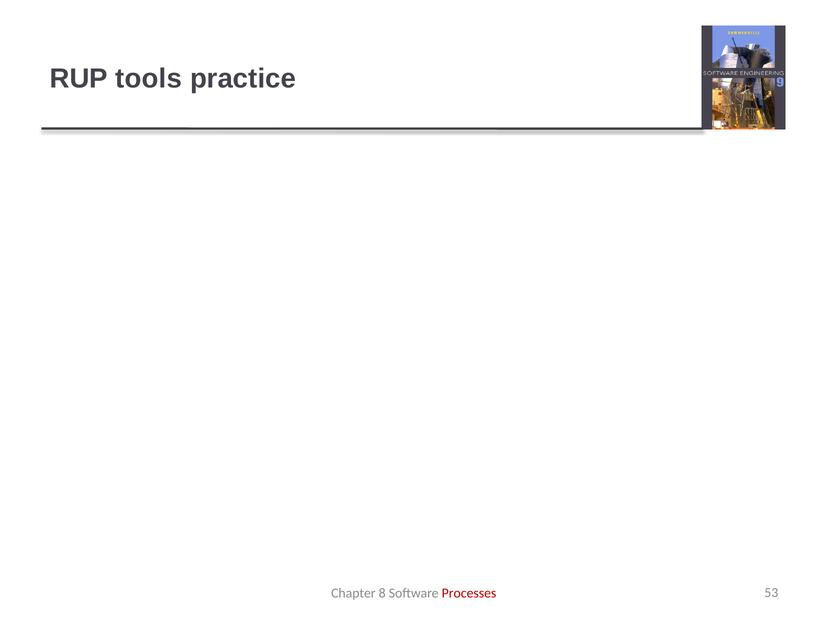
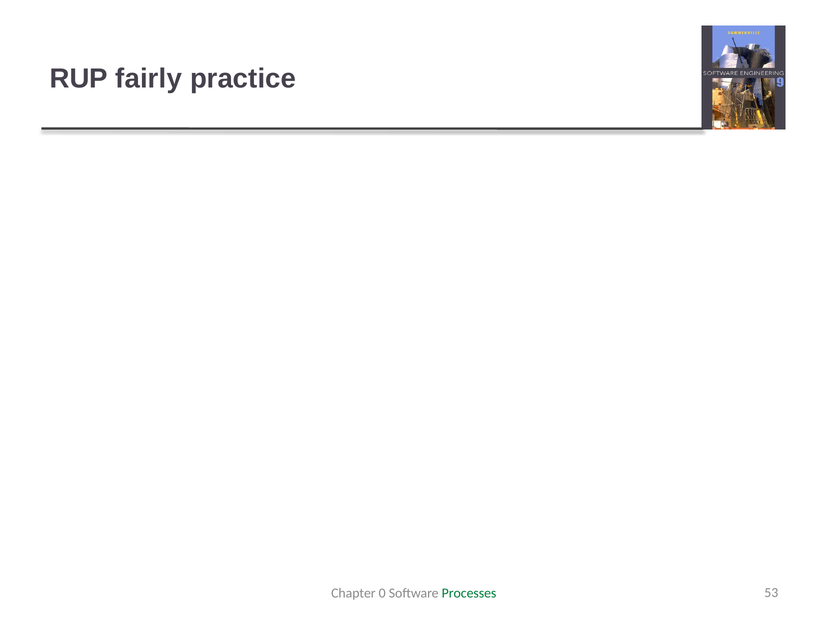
tools: tools -> fairly (149, 79)
8: 8 -> 0 (382, 593)
Processes colour: red -> green (469, 593)
